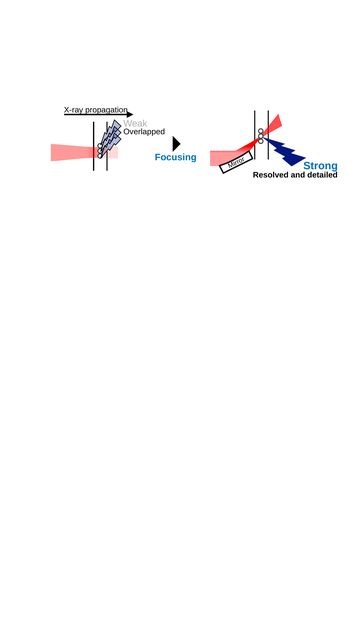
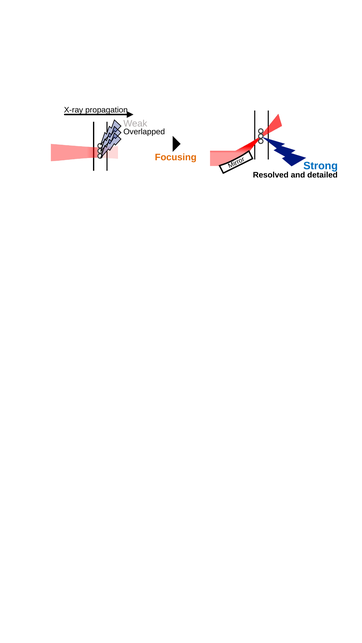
Focusing colour: blue -> orange (176, 157)
